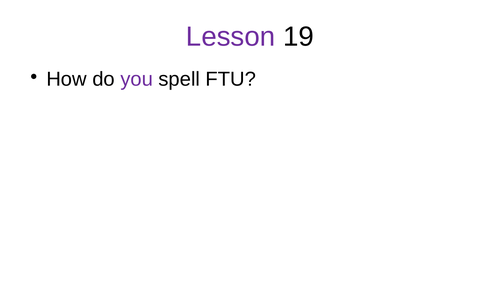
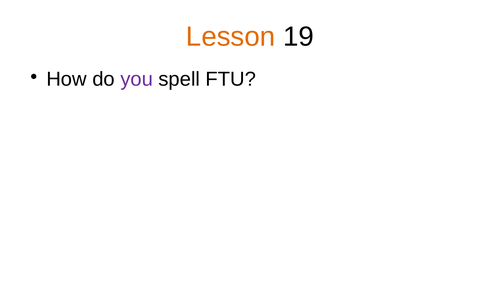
Lesson colour: purple -> orange (231, 37)
